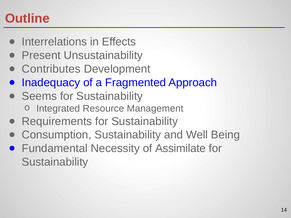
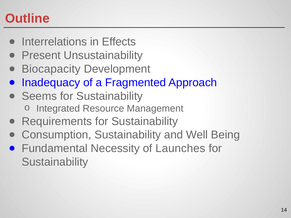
Contributes: Contributes -> Biocapacity (51, 69)
Assimilate: Assimilate -> Launches (180, 149)
